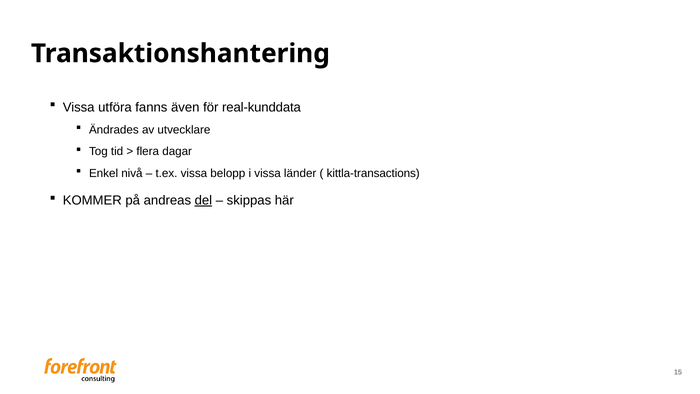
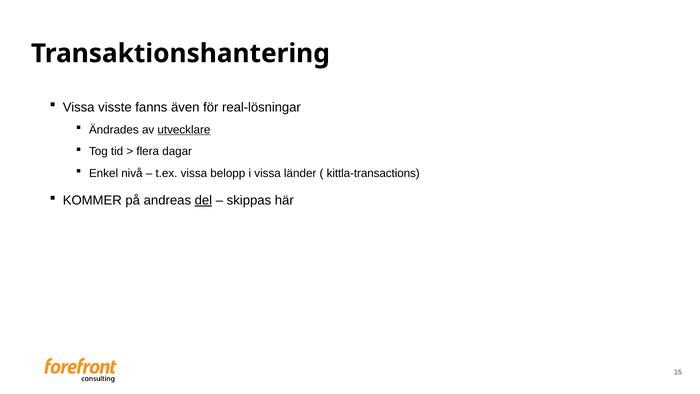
utföra: utföra -> visste (115, 107)
real-kunddata: real-kunddata -> real-lösningar (261, 107)
utvecklare underline: none -> present (184, 130)
